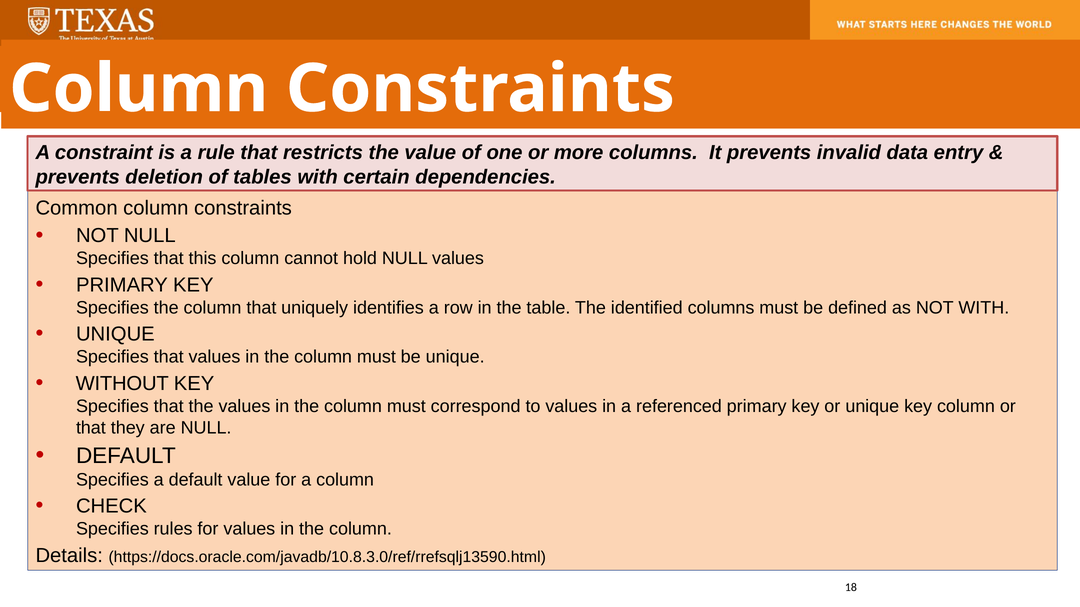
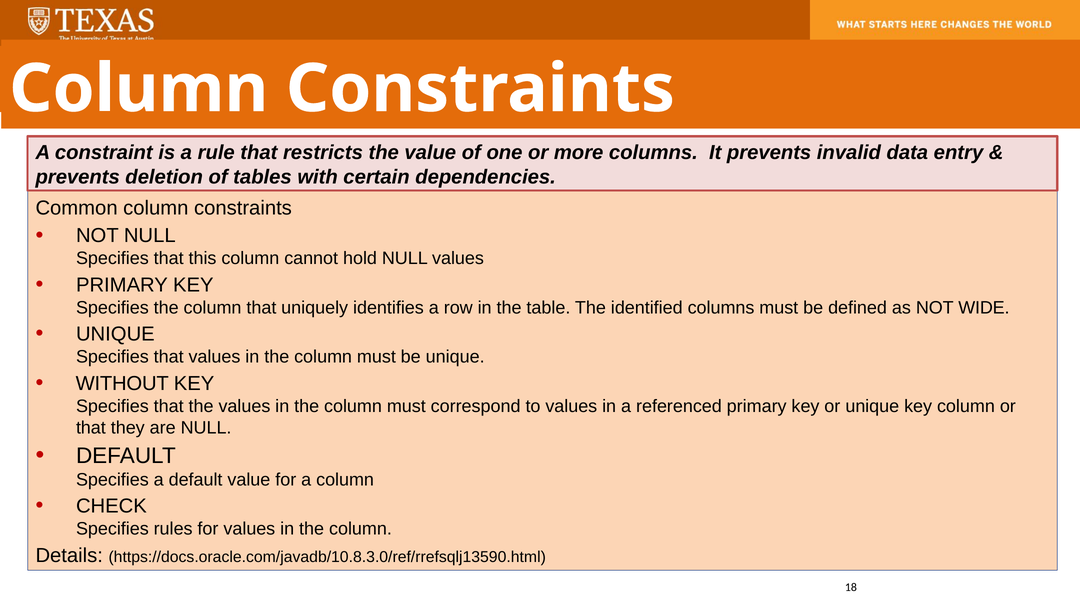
NOT WITH: WITH -> WIDE (984, 308)
